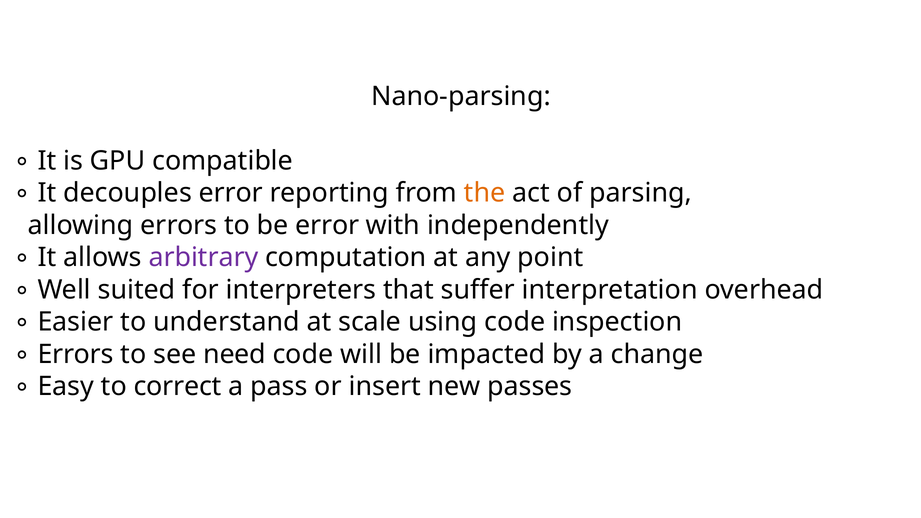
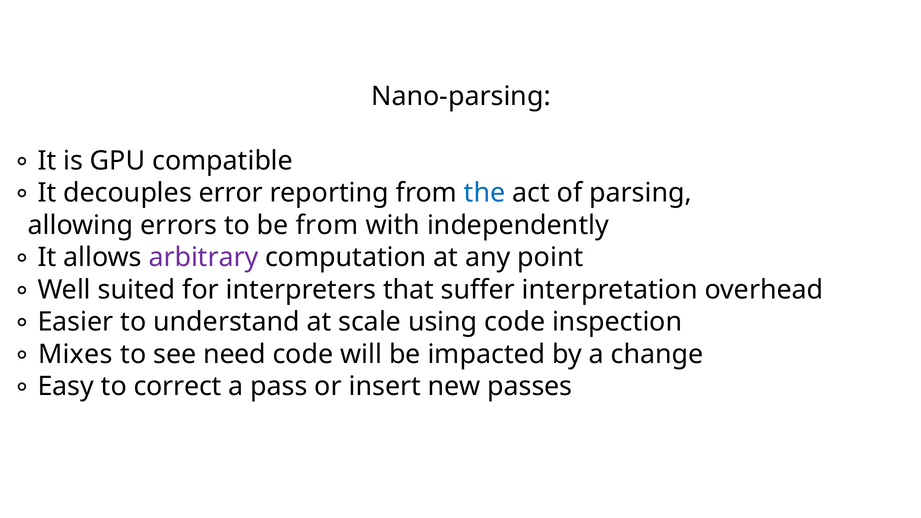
the colour: orange -> blue (485, 193)
be error: error -> from (327, 225)
Errors: Errors -> Mixes (75, 354)
